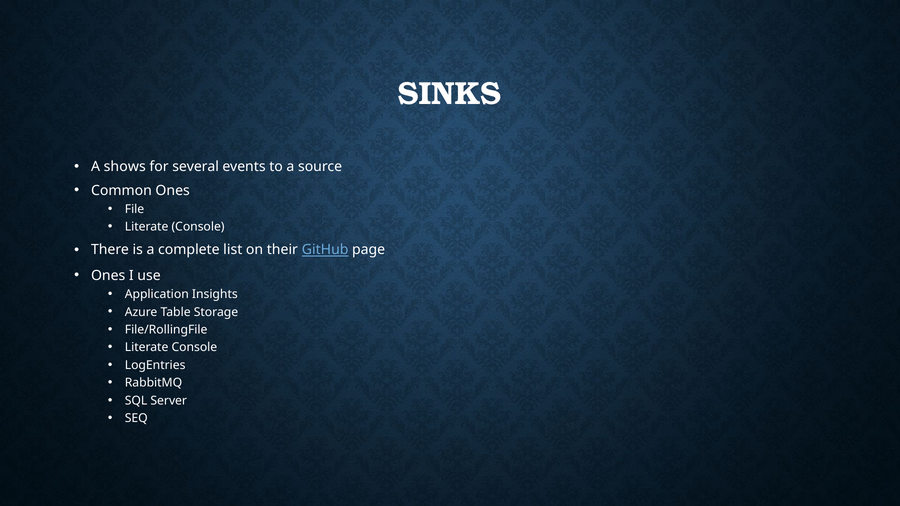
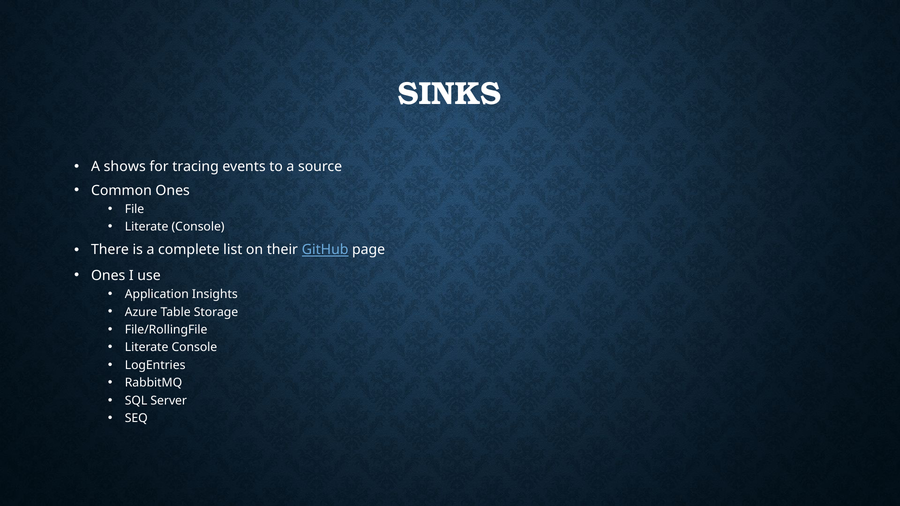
several: several -> tracing (196, 167)
